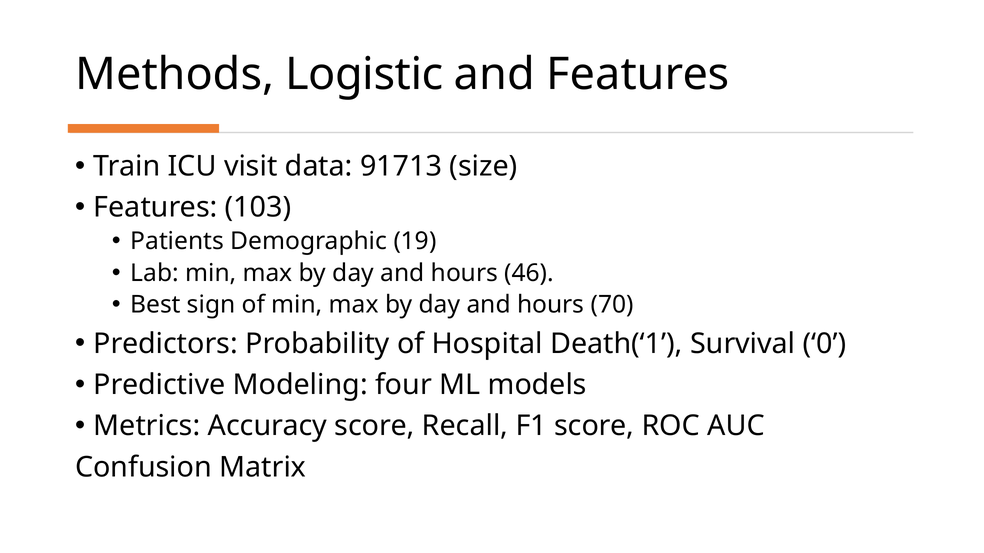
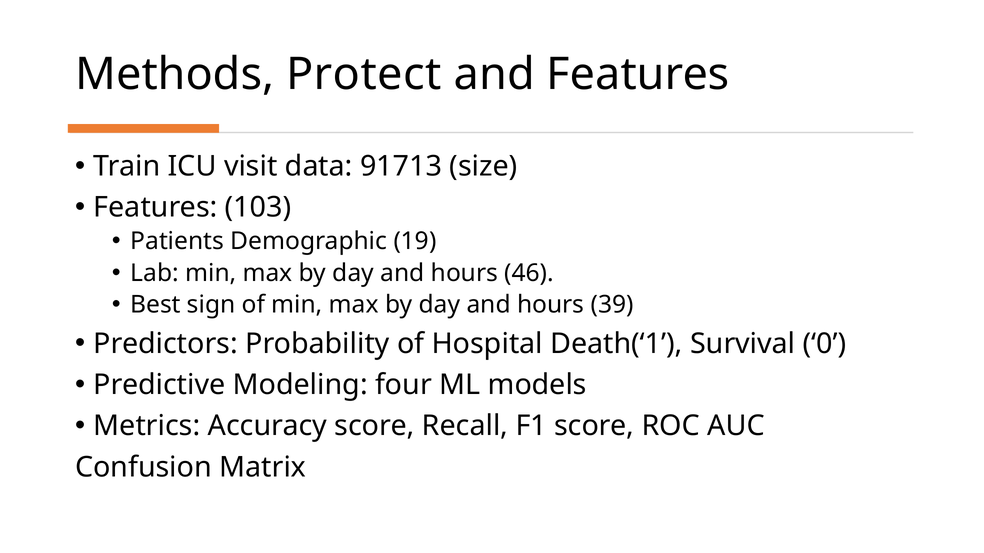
Logistic: Logistic -> Protect (364, 74)
70: 70 -> 39 (612, 305)
